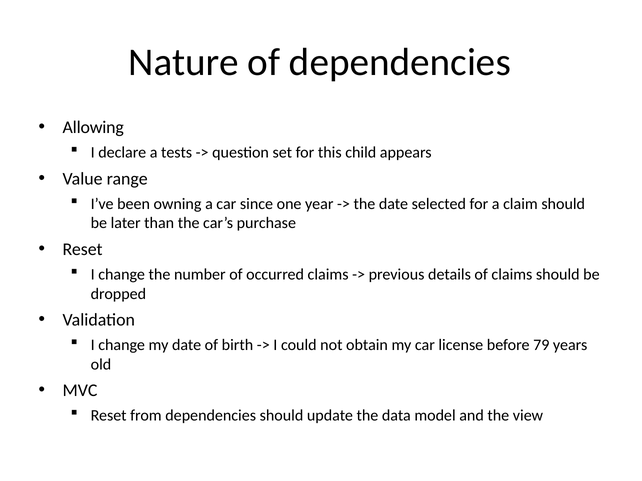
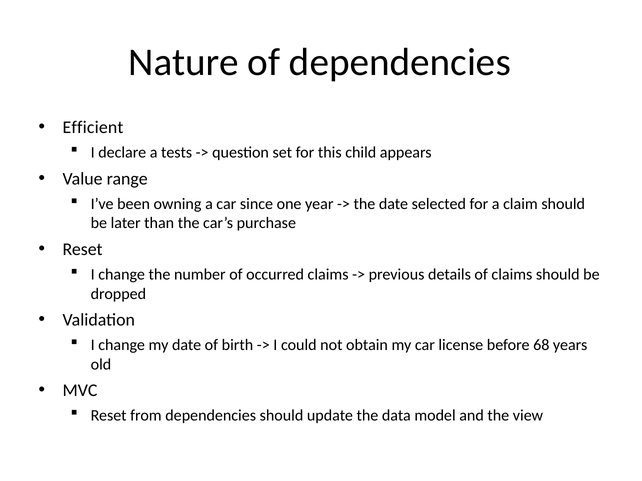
Allowing: Allowing -> Efficient (93, 128)
79: 79 -> 68 (541, 345)
